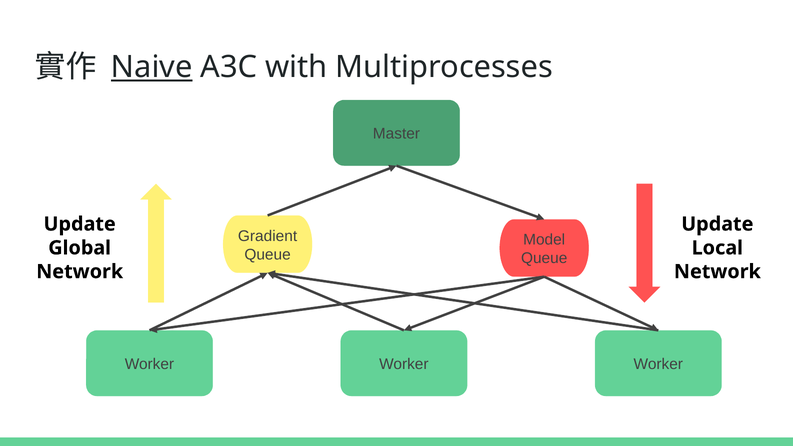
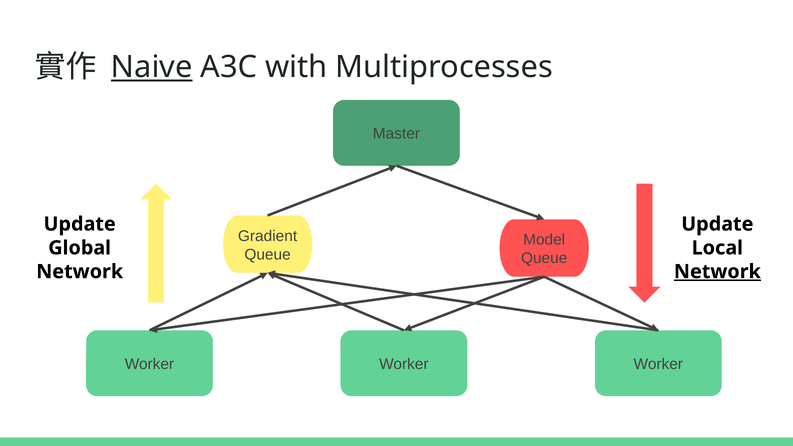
Network underline: none -> present (717, 272)
